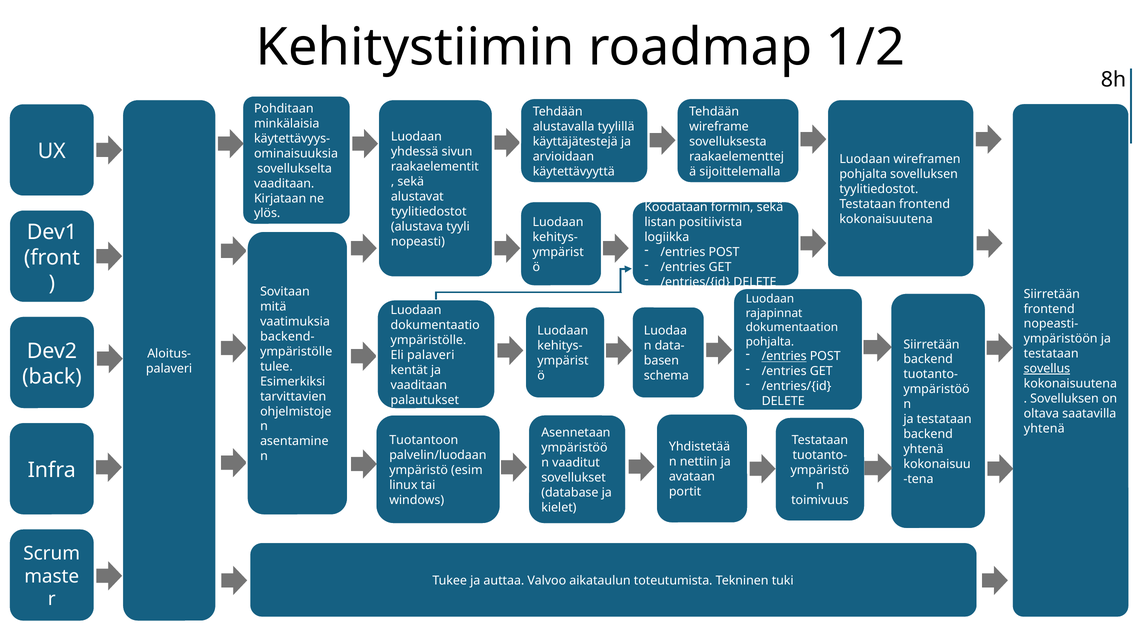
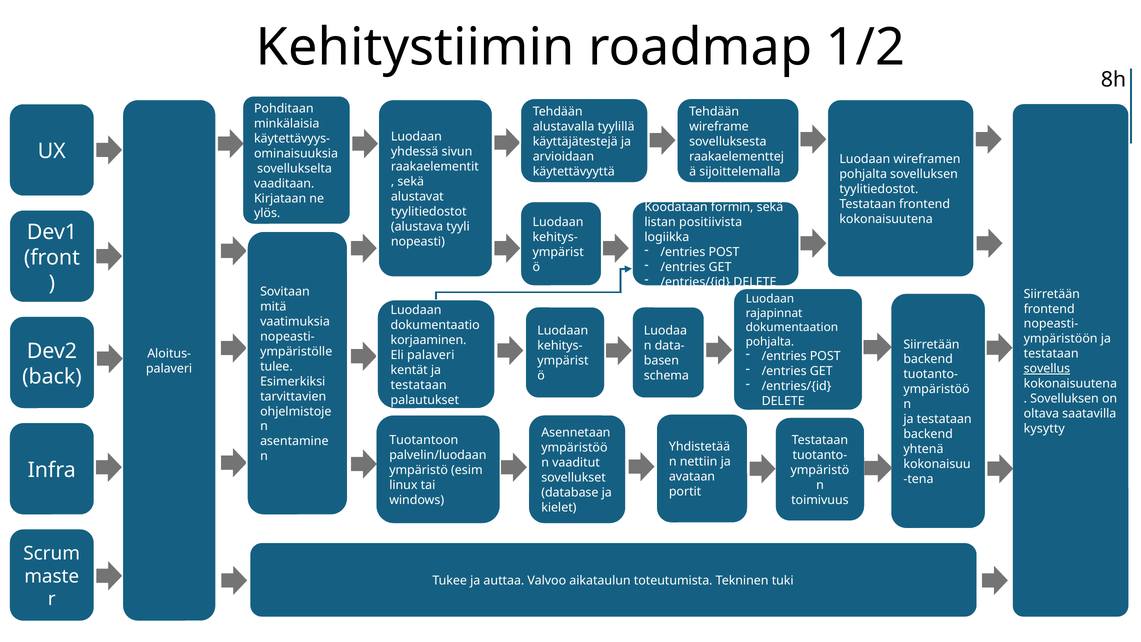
backend-: backend- -> nopeasti- (287, 336)
ympäristölle: ympäristölle -> korjaaminen (429, 340)
/entries underline: present -> none (784, 356)
vaaditaan: vaaditaan -> testataan (419, 385)
yhtenä: yhtenä -> kysytty (1044, 428)
